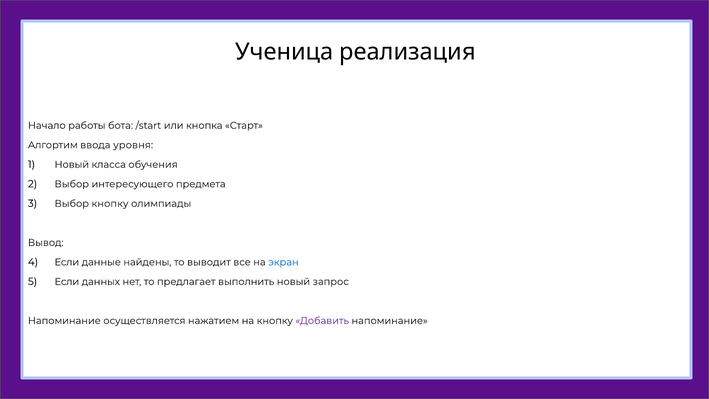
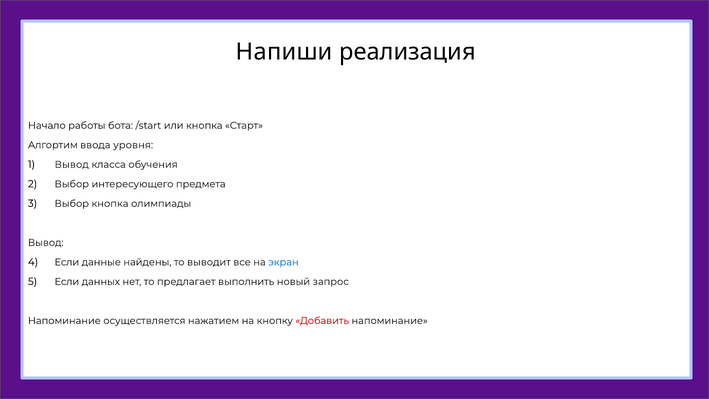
Ученица: Ученица -> Напиши (284, 52)
Новый: Новый -> Вывод (72, 164)
Выбор кнопку: кнопку -> кнопка (110, 204)
Добавить colour: purple -> red (322, 321)
